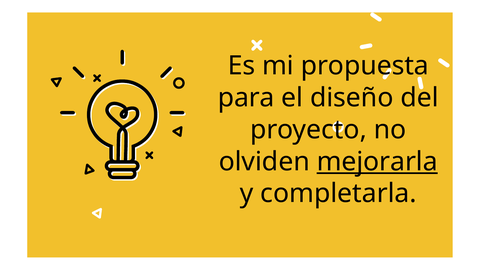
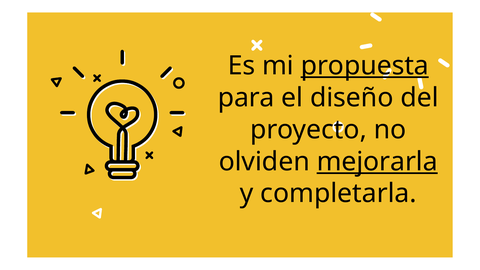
propuesta underline: none -> present (365, 66)
